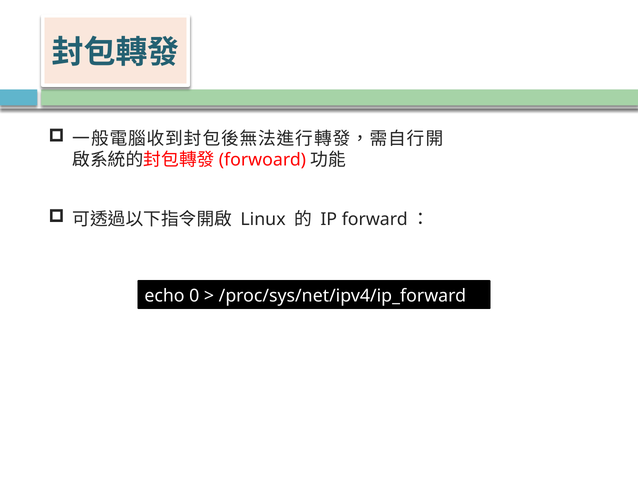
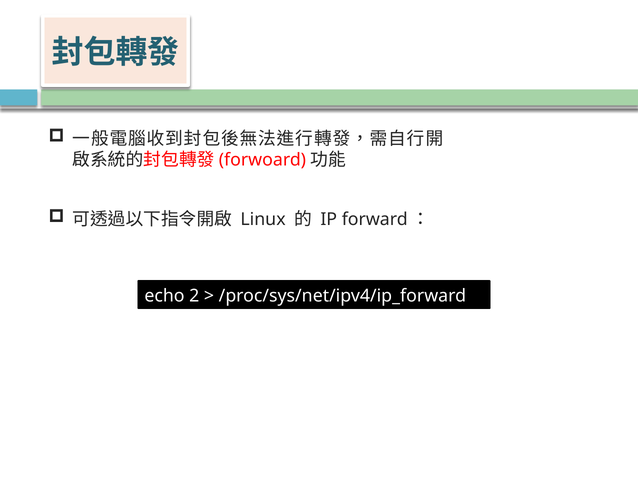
0: 0 -> 2 (194, 296)
